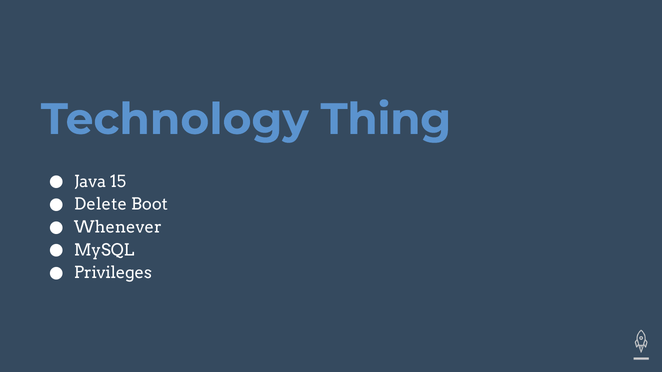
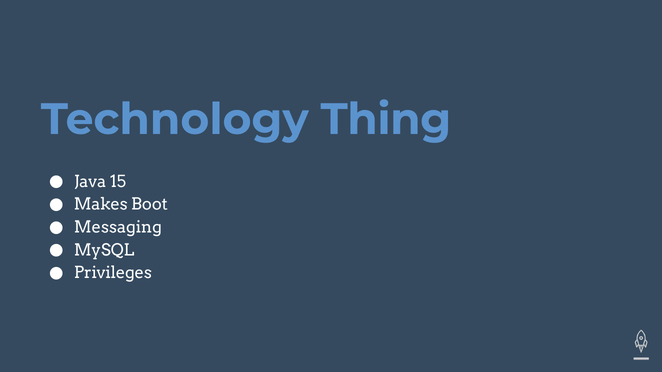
Delete: Delete -> Makes (101, 205)
Whenever: Whenever -> Messaging (118, 228)
